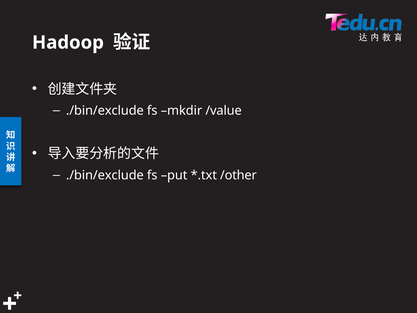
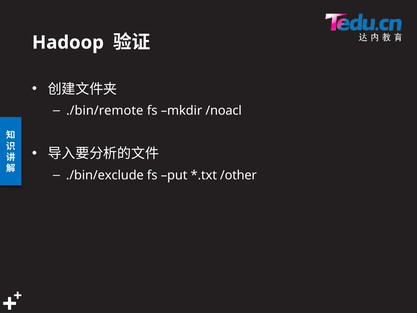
./bin/exclude: ./bin/exclude -> ./bin/remote (105, 111)
/value: /value -> /noacl (224, 111)
